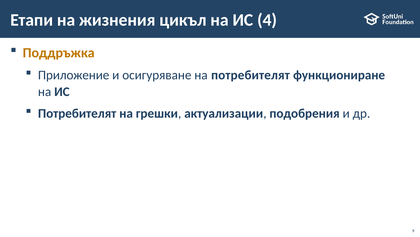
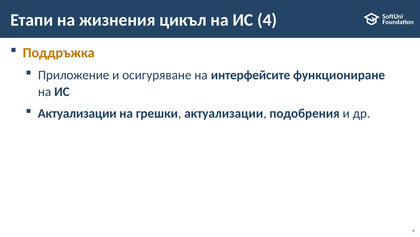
на потребителят: потребителят -> интерфейсите (251, 75)
Потребителят: Потребителят -> Актуализации (77, 113)
